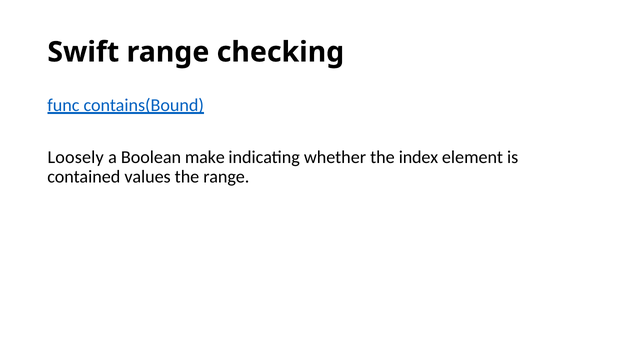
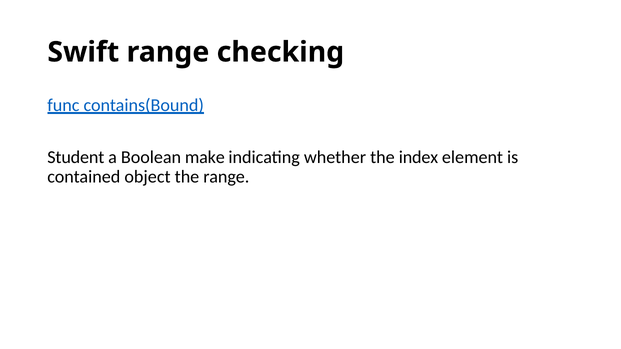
Loosely: Loosely -> Student (76, 157)
values: values -> object (147, 177)
